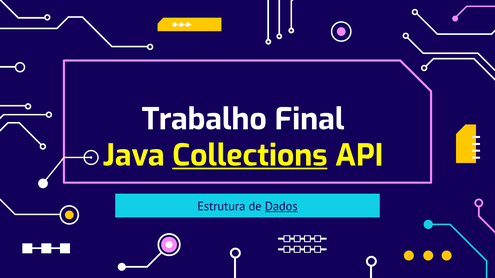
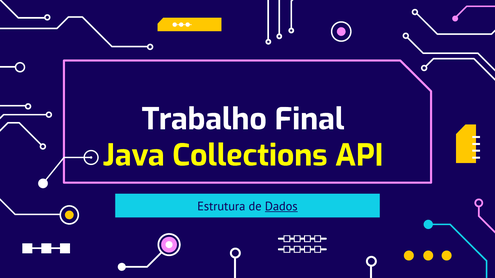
Collections underline: present -> none (250, 156)
